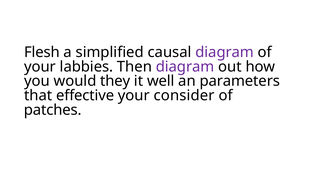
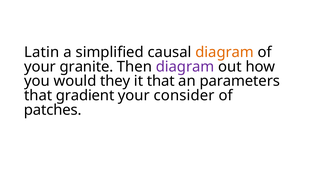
Flesh: Flesh -> Latin (42, 52)
diagram colour: purple -> orange (225, 52)
labbies: labbies -> granite (86, 67)
it well: well -> that (161, 81)
effective: effective -> gradient (85, 96)
